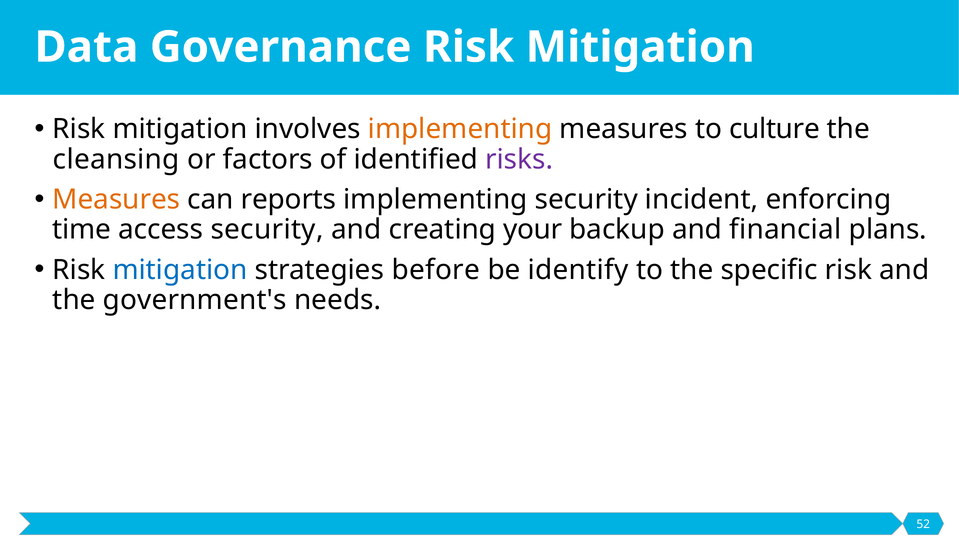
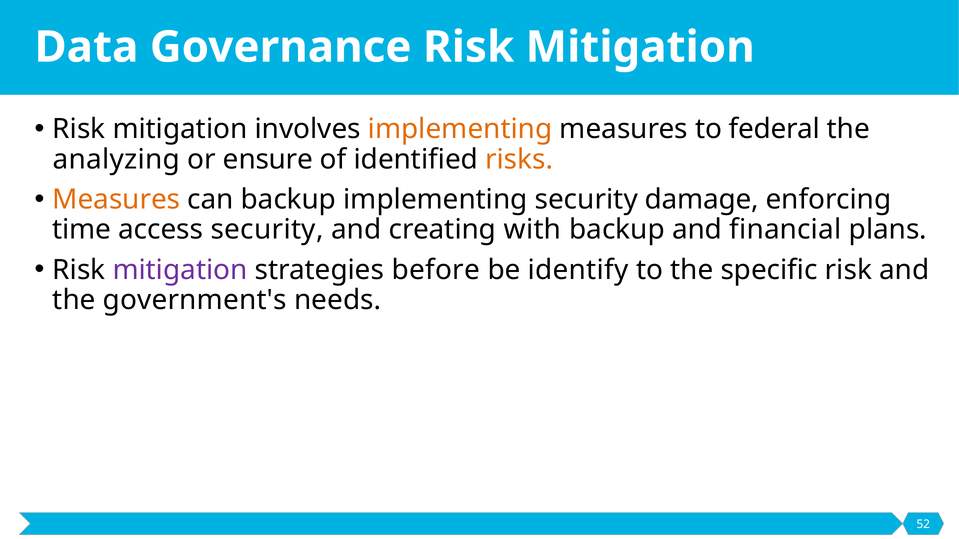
culture: culture -> federal (775, 129)
cleansing: cleansing -> analyzing (116, 159)
factors: factors -> ensure (268, 159)
risks colour: purple -> orange (519, 159)
can reports: reports -> backup (288, 200)
incident: incident -> damage (702, 200)
your: your -> with (533, 230)
mitigation colour: blue -> purple (180, 270)
